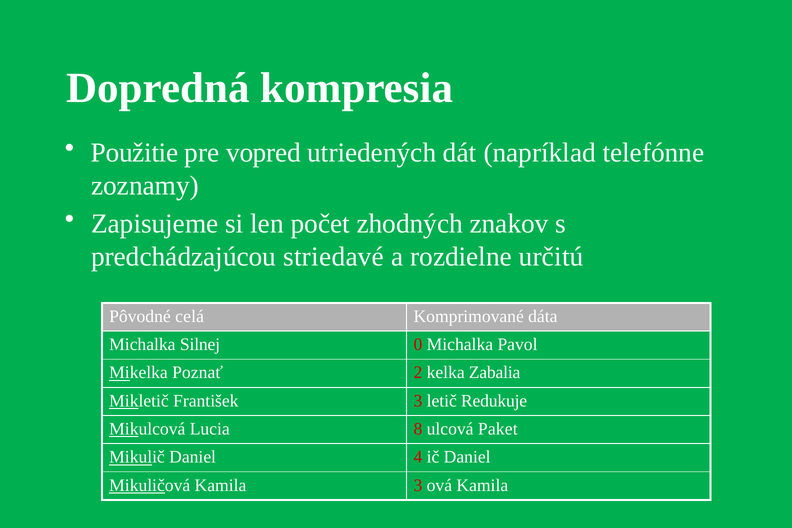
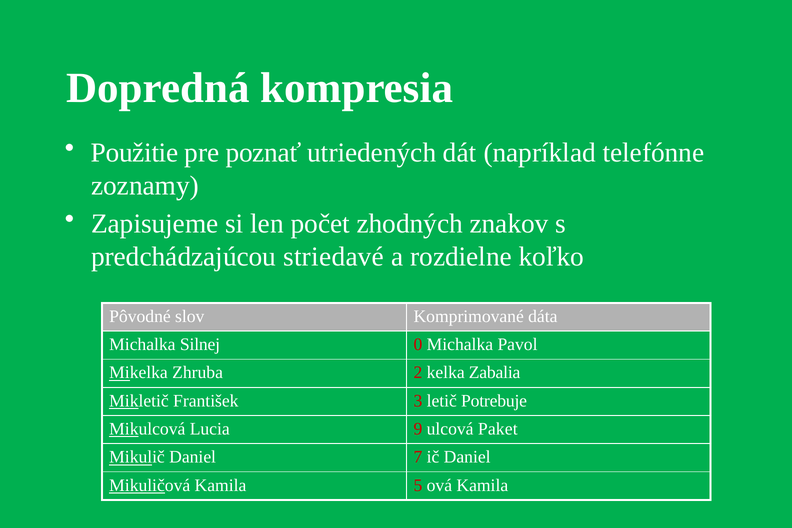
vopred: vopred -> poznať (263, 153)
určitú: určitú -> koľko (551, 257)
celá: celá -> slov (190, 316)
Poznať: Poznať -> Zhruba (198, 373)
Redukuje: Redukuje -> Potrebuje (494, 401)
8: 8 -> 9 (418, 429)
4: 4 -> 7 (418, 457)
Kamila 3: 3 -> 5 (418, 485)
